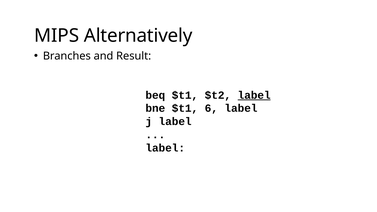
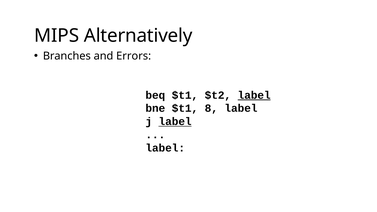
Result: Result -> Errors (134, 56)
6: 6 -> 8 (211, 108)
label underline: none -> present (175, 122)
